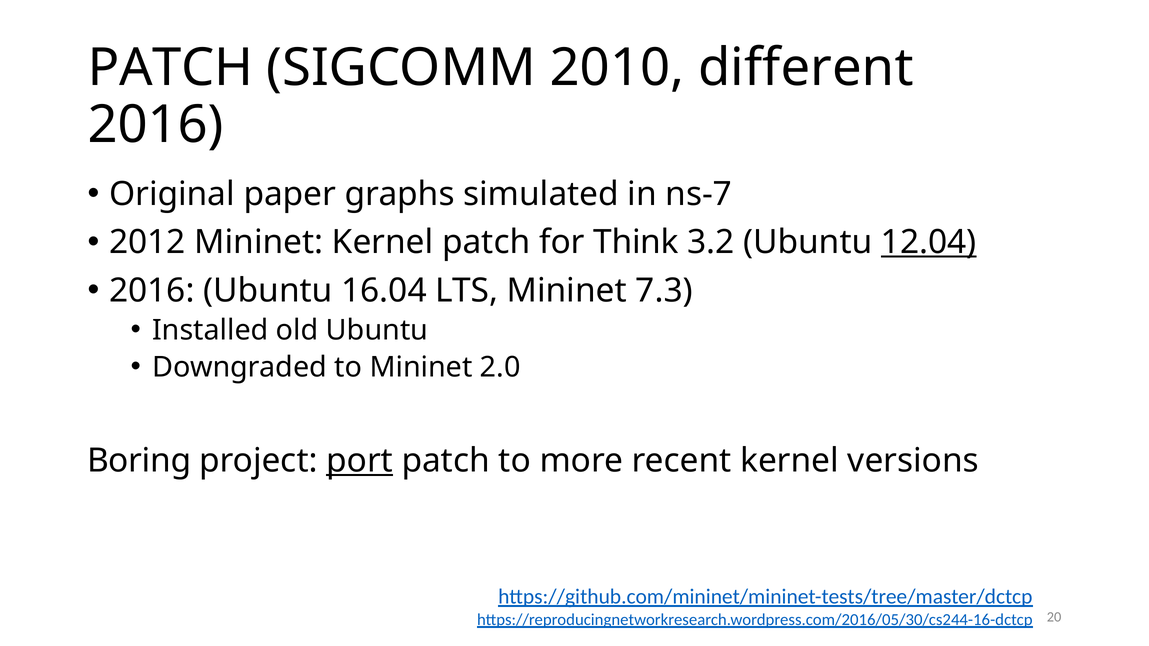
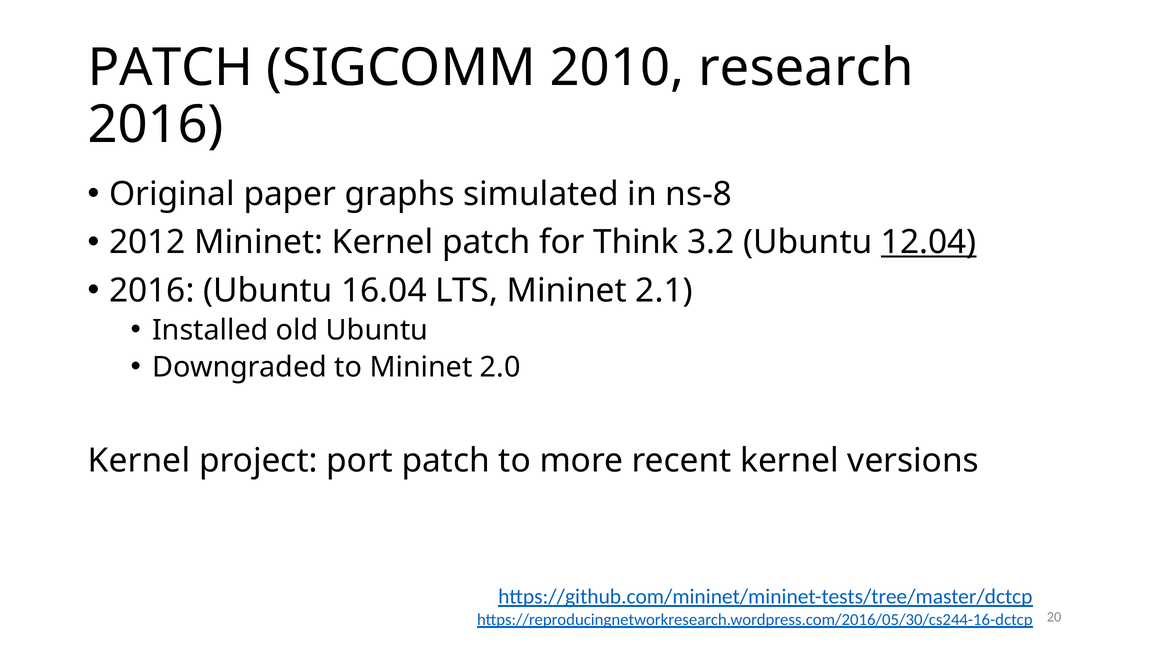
different: different -> research (806, 68)
ns-7: ns-7 -> ns-8 (699, 194)
7.3: 7.3 -> 2.1 (664, 291)
Boring: Boring -> Kernel (139, 461)
port underline: present -> none (360, 461)
